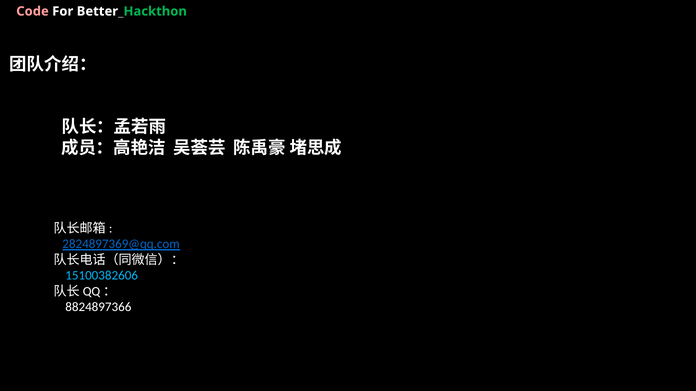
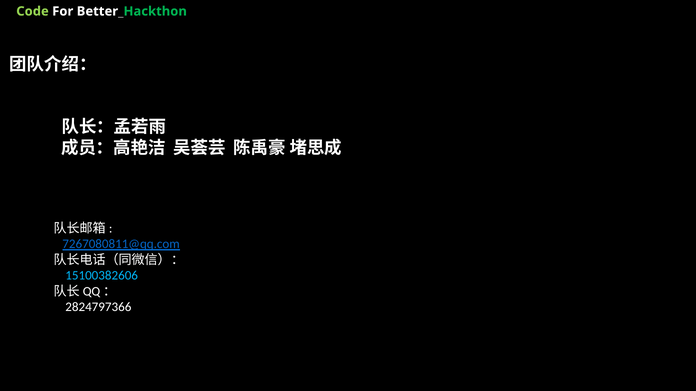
Code colour: pink -> light green (32, 11)
2824897369@qq.com: 2824897369@qq.com -> 7267080811@qq.com (121, 244)
8824897366: 8824897366 -> 2824797366 (98, 307)
